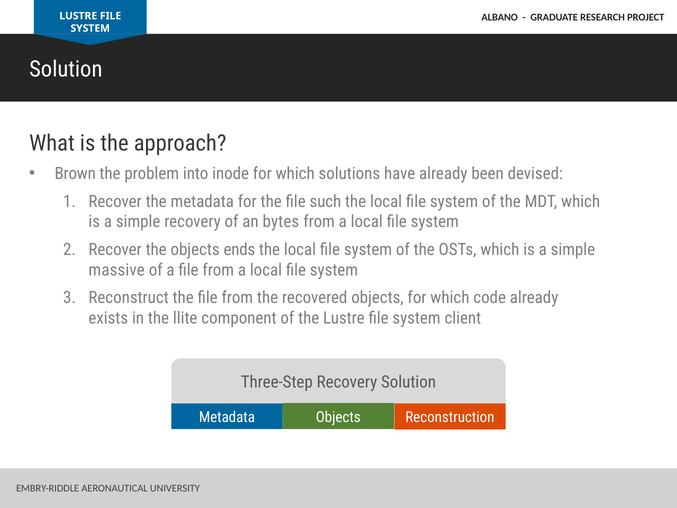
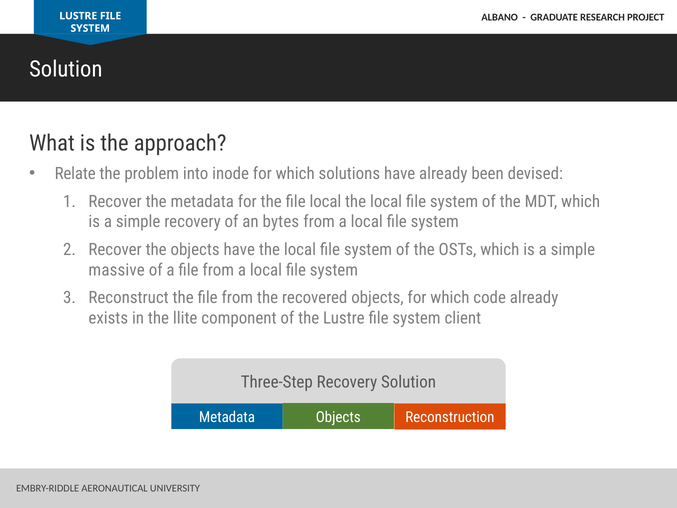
Brown: Brown -> Relate (75, 174)
file such: such -> local (325, 201)
objects ends: ends -> have (239, 249)
